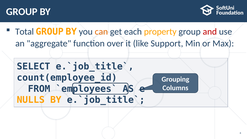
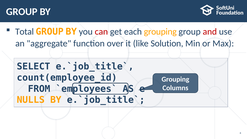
can colour: orange -> red (101, 32)
each property: property -> grouping (160, 32)
Support: Support -> Solution (167, 43)
